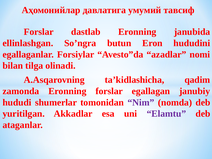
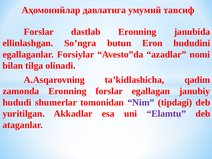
nomda: nomda -> tipdagi (175, 102)
